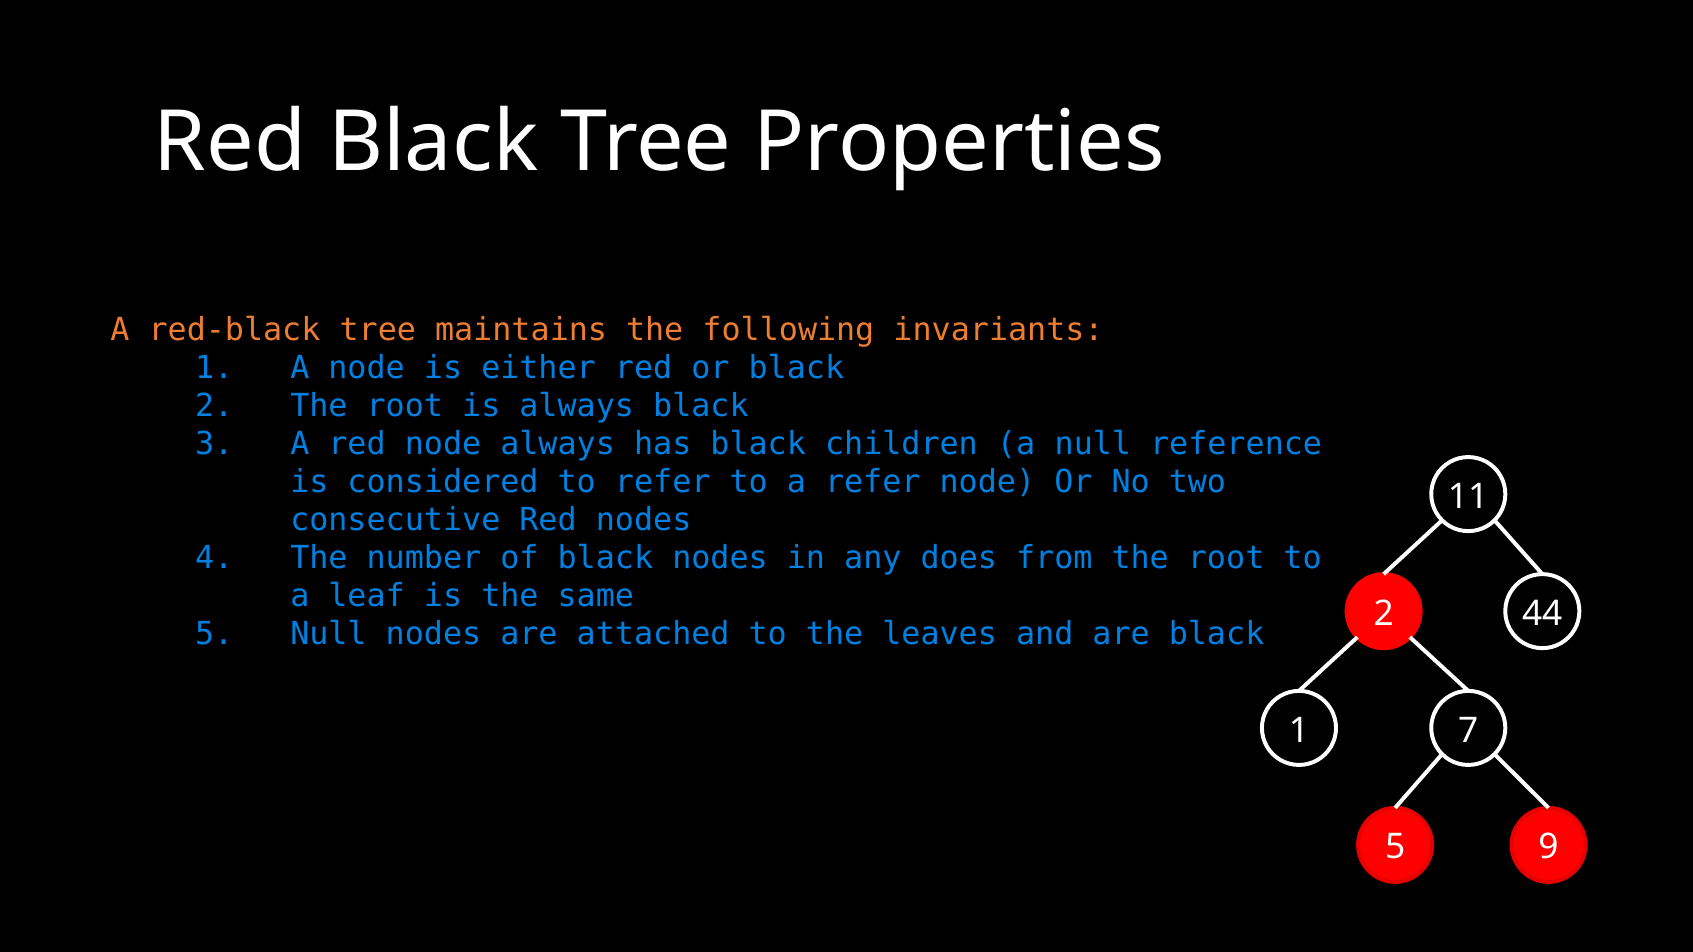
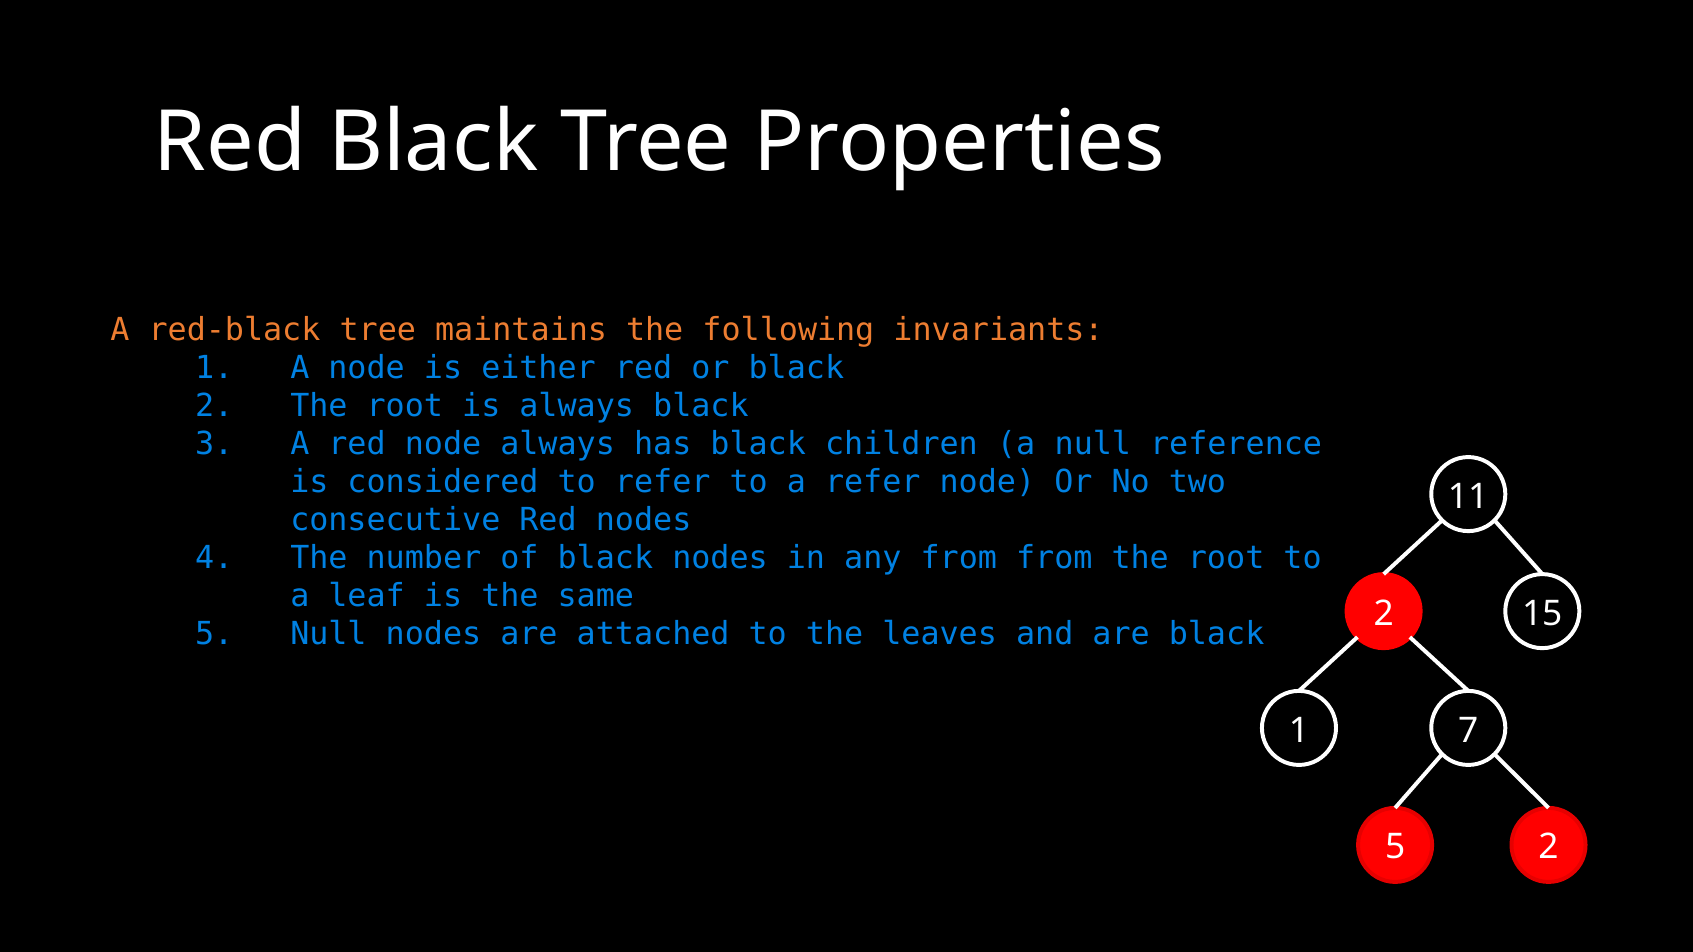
any does: does -> from (959, 558)
44: 44 -> 15 (1542, 614)
5 9: 9 -> 2 (1549, 848)
